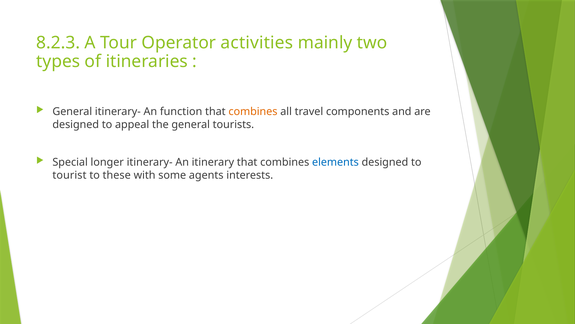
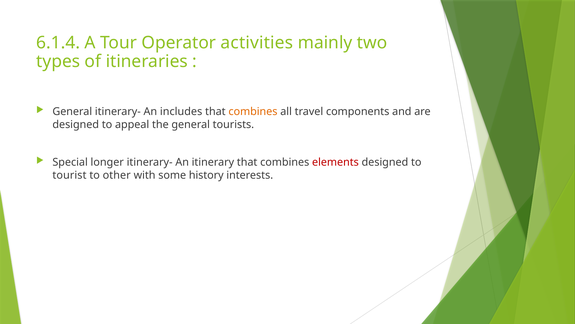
8.2.3: 8.2.3 -> 6.1.4 (58, 43)
function: function -> includes (181, 111)
elements colour: blue -> red (335, 162)
these: these -> other (117, 175)
agents: agents -> history (206, 175)
